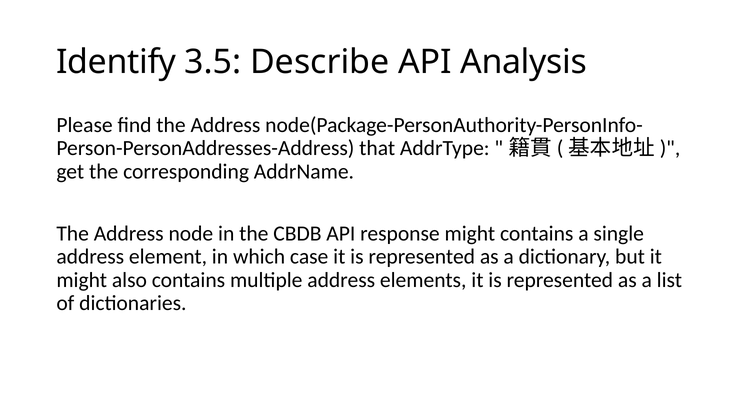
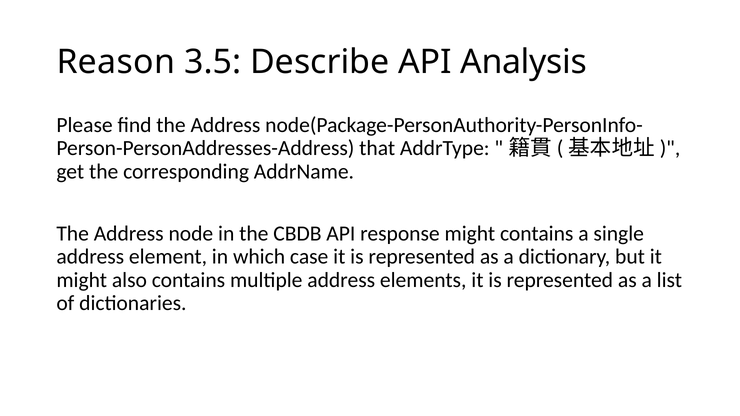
Identify: Identify -> Reason (116, 62)
